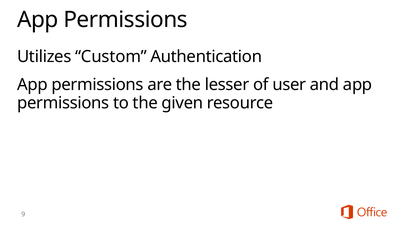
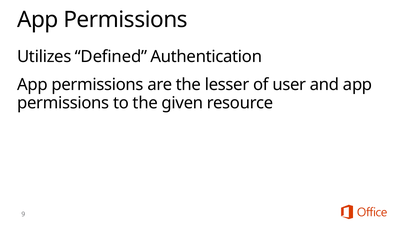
Custom: Custom -> Defined (111, 57)
